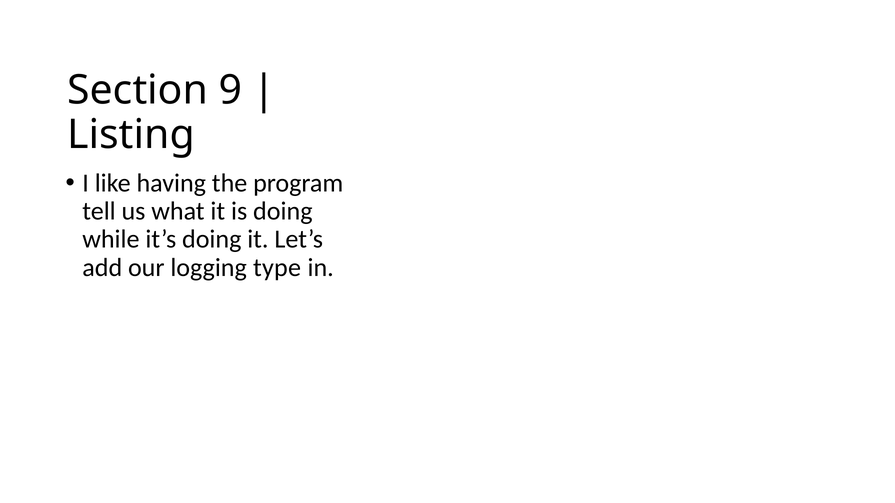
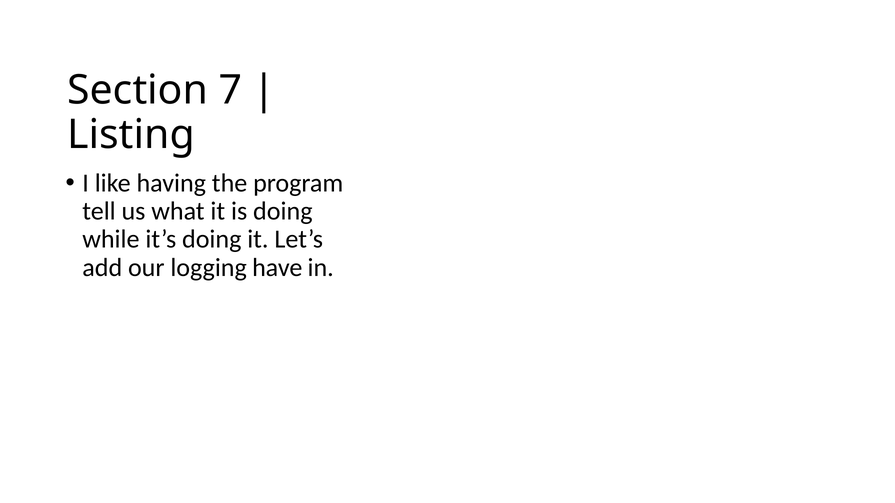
9: 9 -> 7 (231, 90)
type: type -> have (277, 268)
